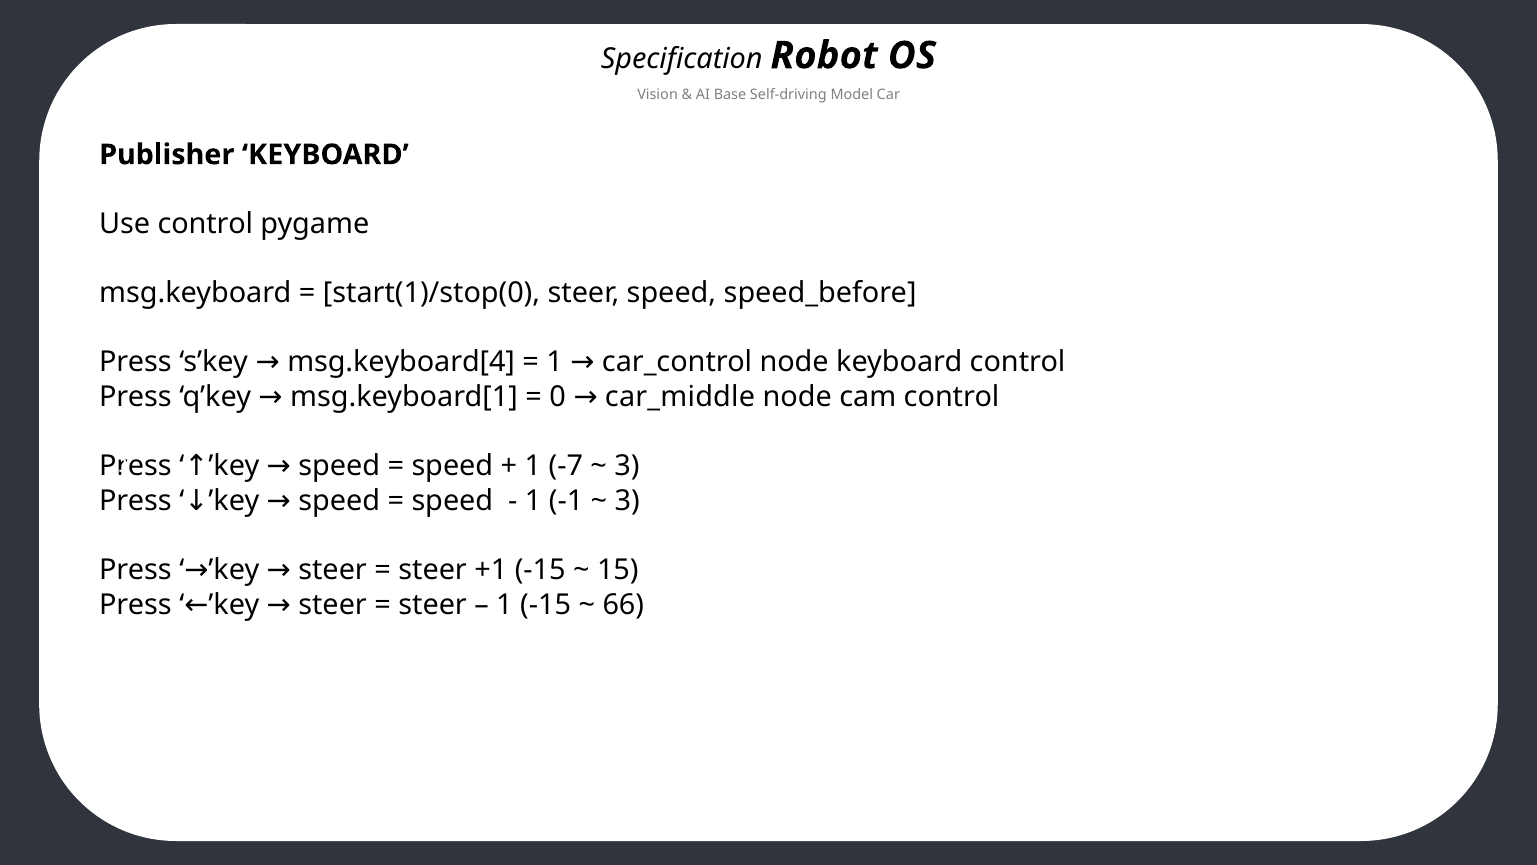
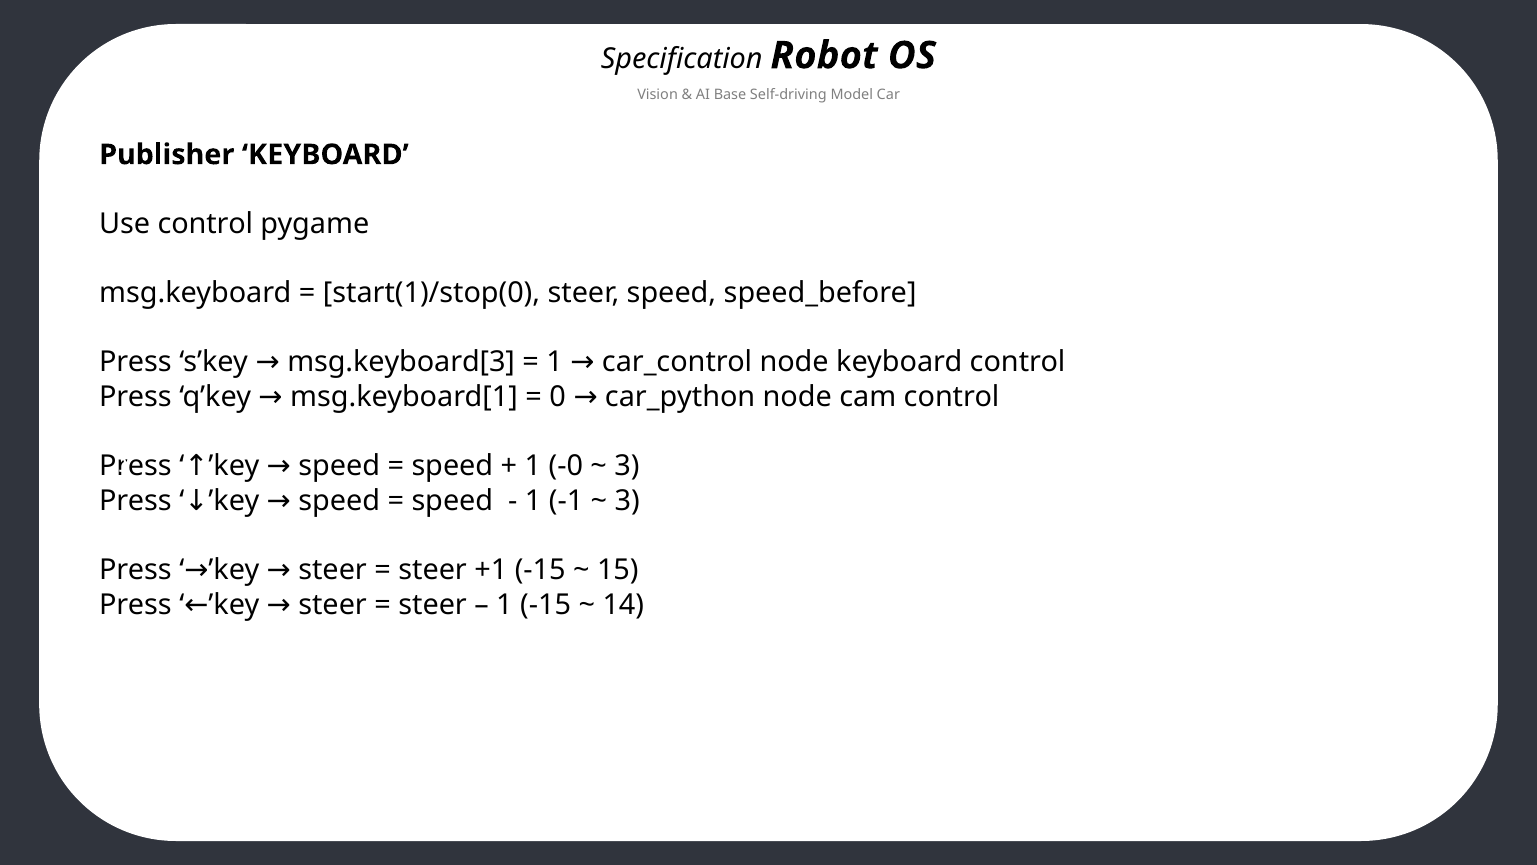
msg.keyboard[4: msg.keyboard[4 -> msg.keyboard[3 (401, 362)
car_middle: car_middle -> car_python (680, 397)
-7: -7 -> -0 (566, 466)
66: 66 -> 14 (623, 604)
